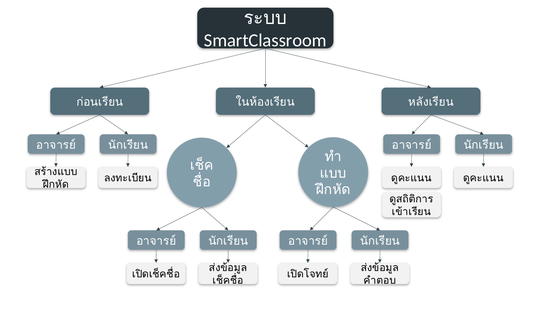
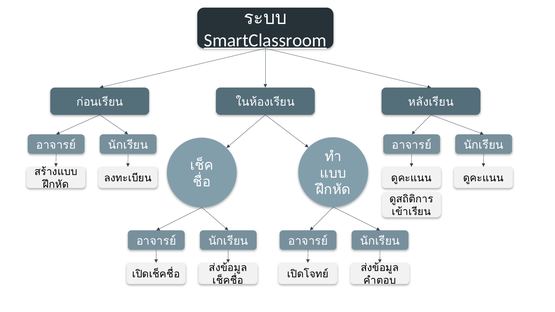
SmartClassroom underline: none -> present (265, 40)
